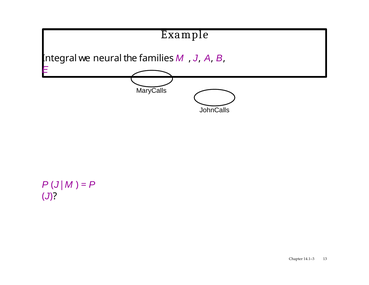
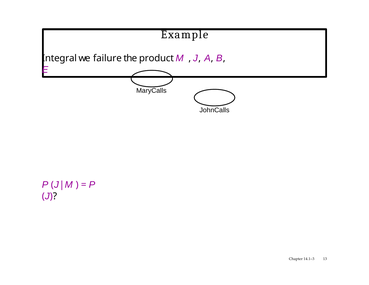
neural: neural -> failure (107, 58)
families: families -> product (156, 58)
